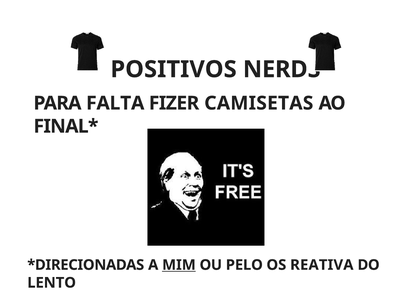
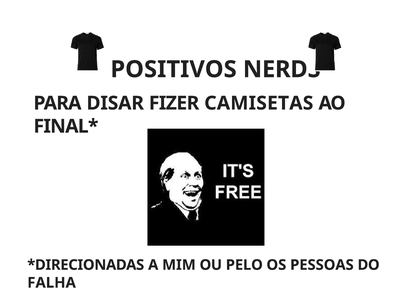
FALTA: FALTA -> DISAR (115, 103)
MIM underline: present -> none (179, 265)
REATIVA: REATIVA -> PESSOAS (322, 265)
LENTO: LENTO -> FALHA (52, 283)
